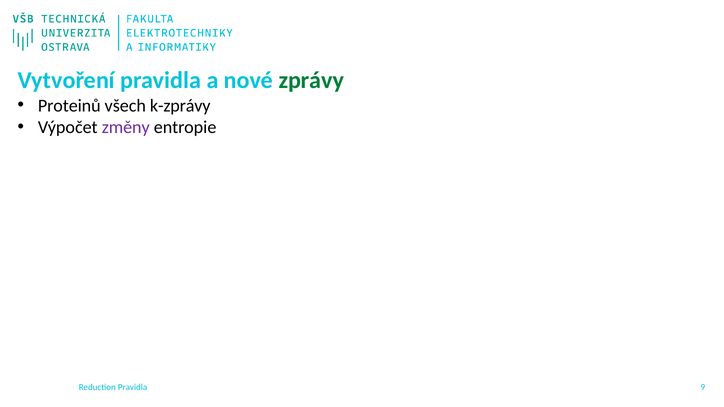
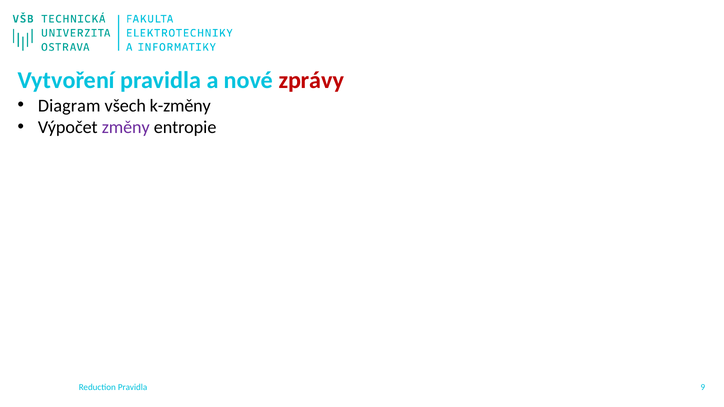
zprávy colour: green -> red (311, 80)
Proteinů: Proteinů -> Diagram (69, 106)
k-zprávy: k-zprávy -> k-změny (180, 106)
